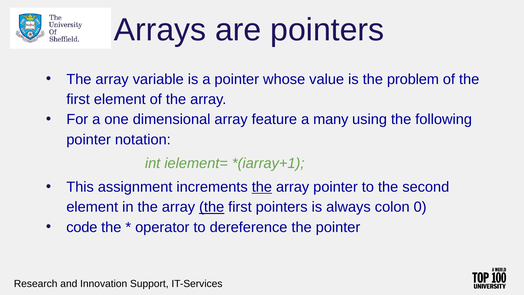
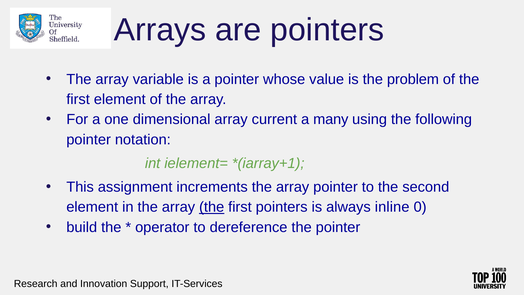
feature: feature -> current (274, 119)
the underline: present -> none (262, 187)
colon: colon -> inline (392, 207)
code: code -> build (82, 227)
